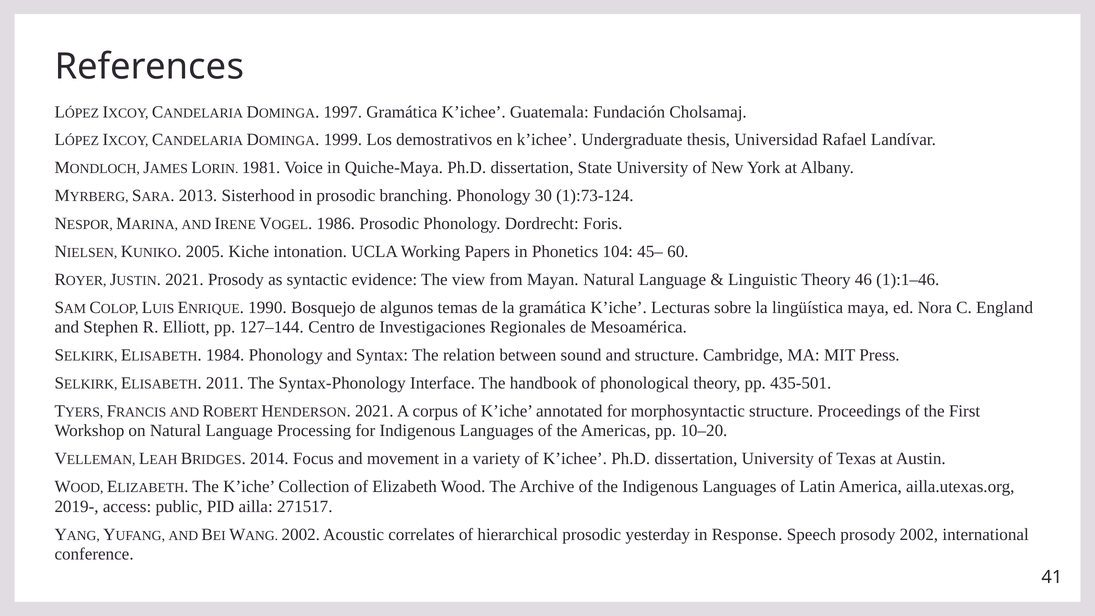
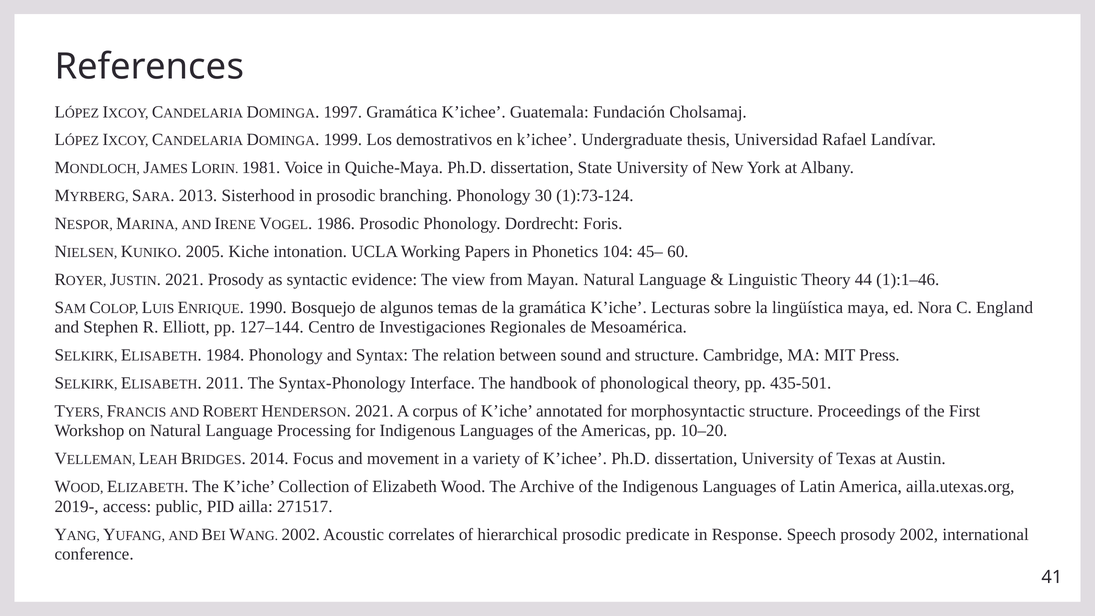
46: 46 -> 44 (863, 279)
yesterday: yesterday -> predicate (658, 534)
